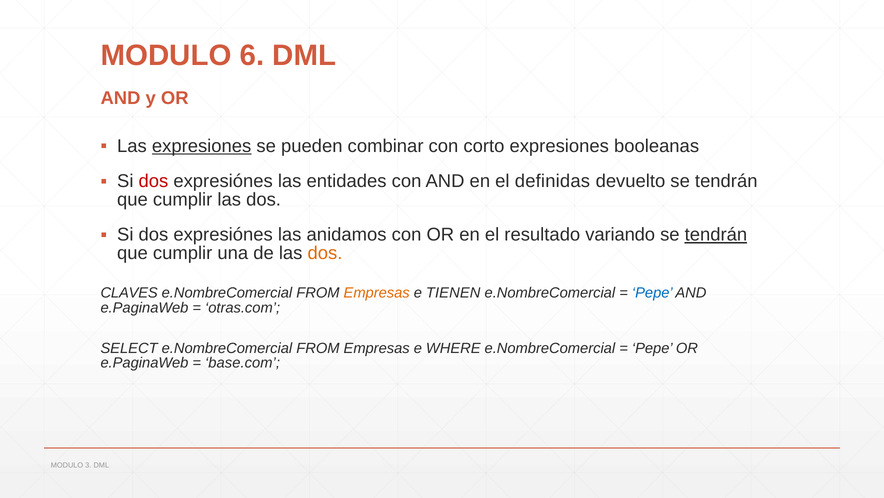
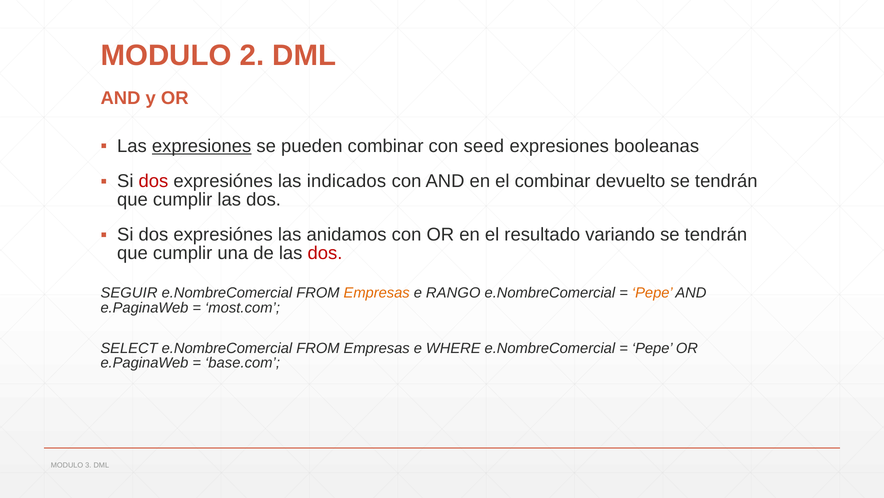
6: 6 -> 2 (252, 56)
corto: corto -> seed (484, 146)
entidades: entidades -> indicados (346, 181)
el definidas: definidas -> combinar (553, 181)
tendrán underline: present -> none (716, 234)
dos colour: orange -> red (325, 253)
CLAVES: CLAVES -> SEGUIR (129, 293)
TIENEN: TIENEN -> RANGO (453, 293)
Pepe colour: blue -> orange (652, 293)
otras.com: otras.com -> most.com (243, 307)
